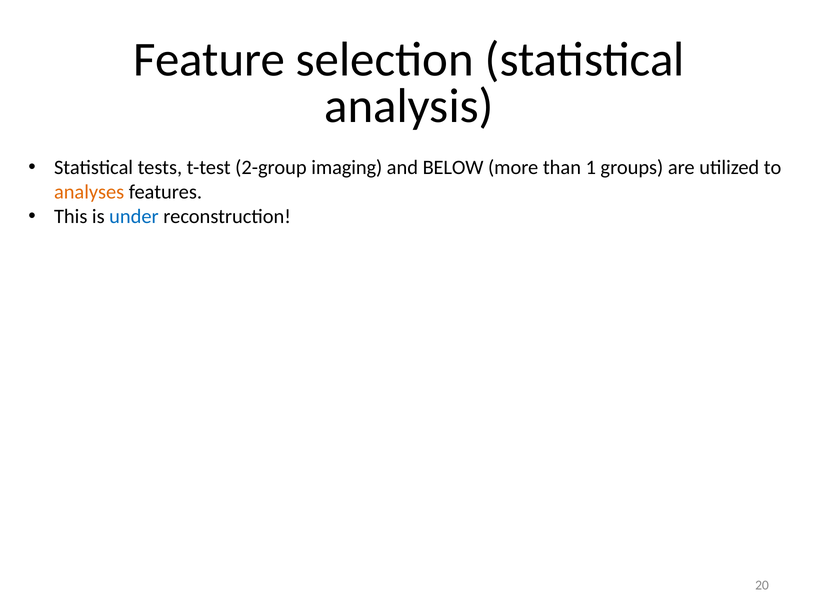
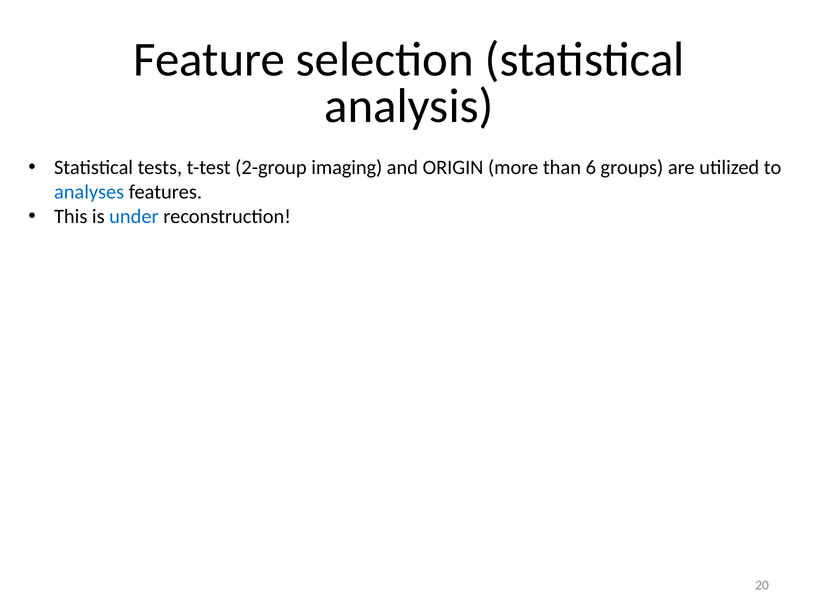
BELOW: BELOW -> ORIGIN (453, 168)
1: 1 -> 6 (591, 168)
analyses colour: orange -> blue (89, 192)
